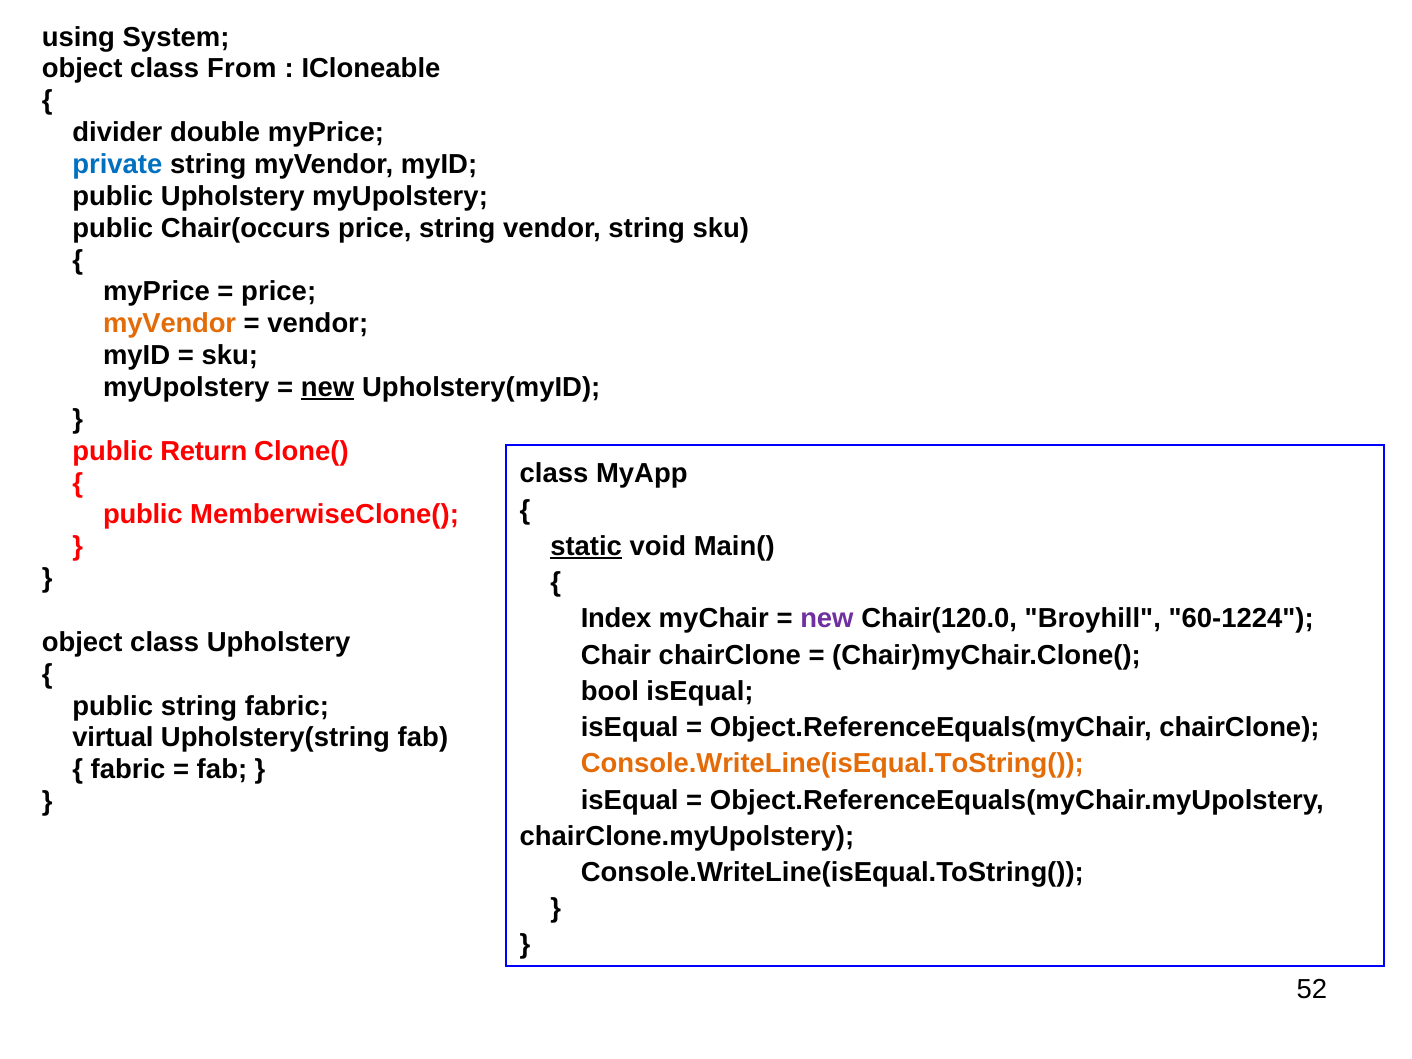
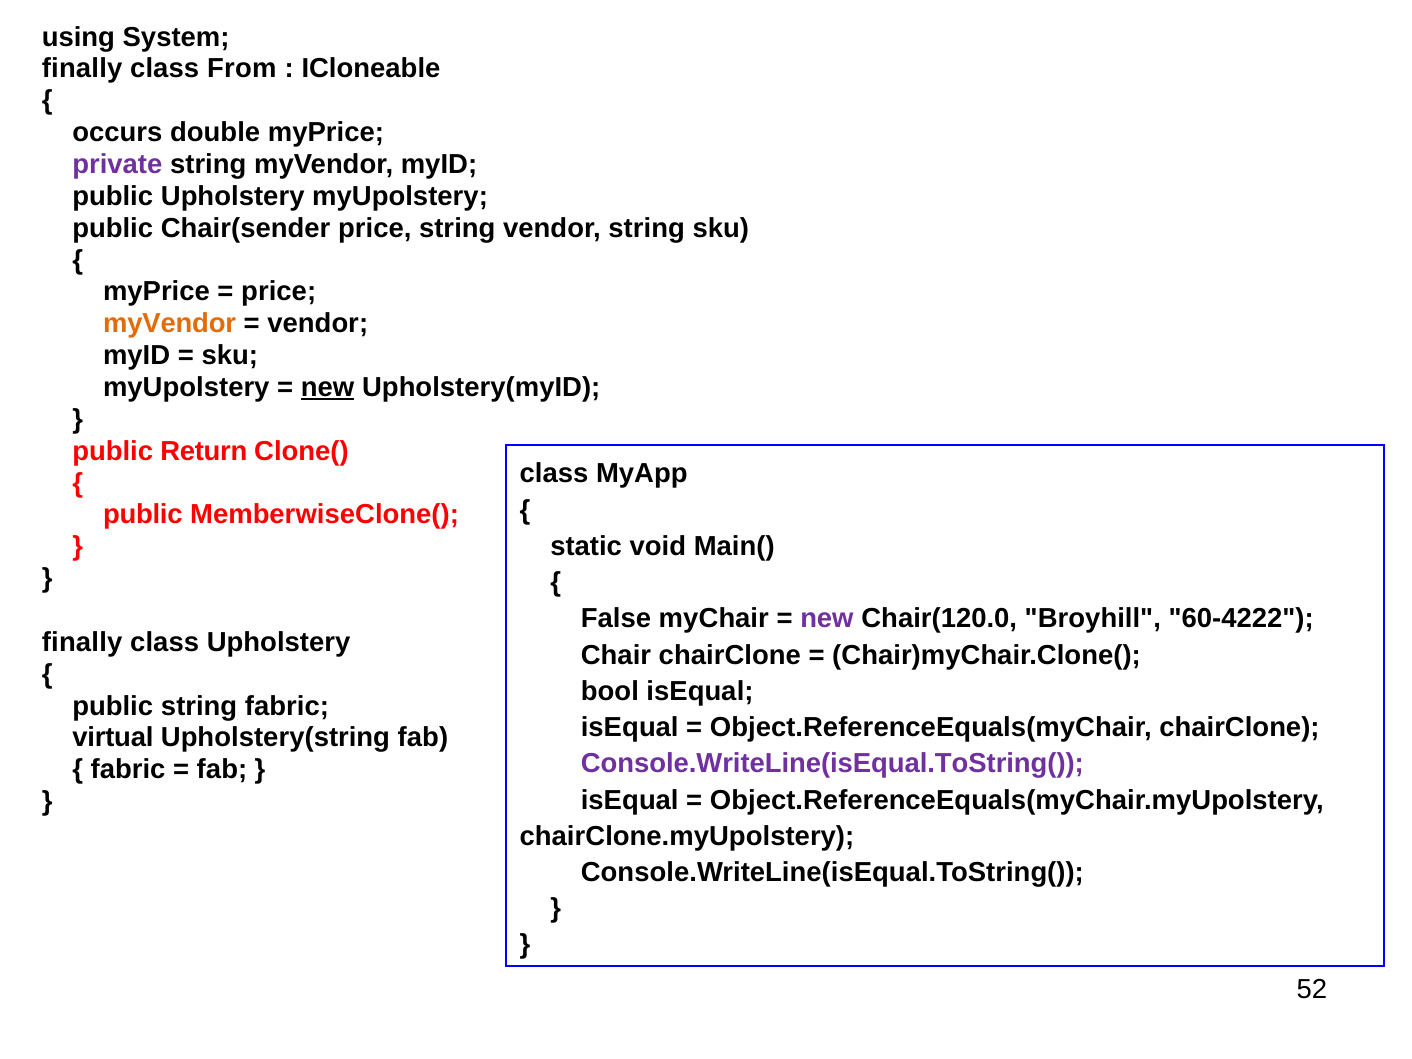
object: object -> finally (82, 69)
divider: divider -> occurs (117, 133)
private colour: blue -> purple (117, 164)
Chair(occurs: Chair(occurs -> Chair(sender (246, 228)
static underline: present -> none (586, 546)
Index: Index -> False (616, 619)
60-1224: 60-1224 -> 60-4222 (1241, 619)
object: object -> finally (82, 642)
Console.WriteLine(isEqual.ToString( colour: orange -> purple (832, 764)
